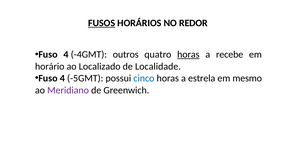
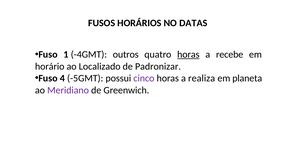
FUSOS underline: present -> none (102, 23)
REDOR: REDOR -> DATAS (193, 23)
4: 4 -> 1 (66, 55)
Localidade: Localidade -> Padronizar (158, 66)
cinco colour: blue -> purple (144, 78)
estrela: estrela -> realiza (202, 78)
mesmo: mesmo -> planeta (247, 78)
